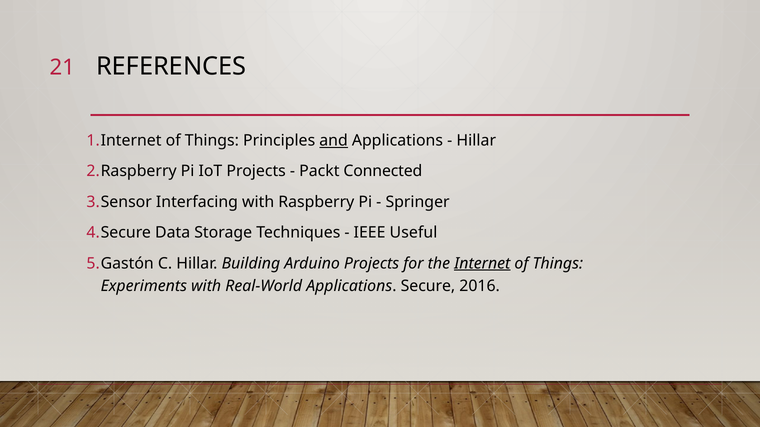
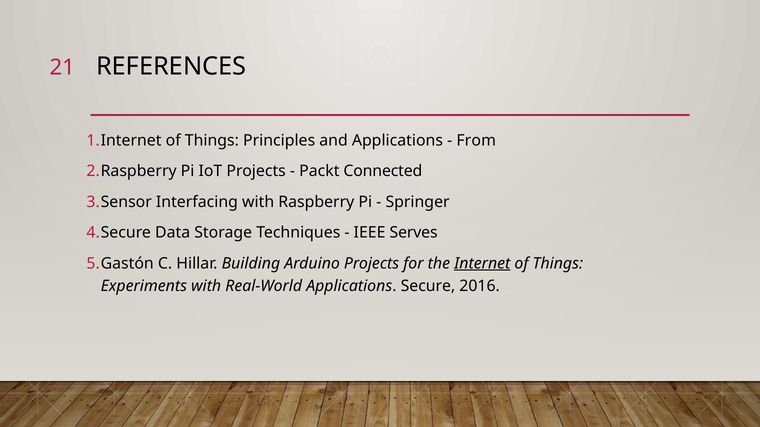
and underline: present -> none (334, 141)
Hillar: Hillar -> From (476, 141)
Useful: Useful -> Serves (414, 233)
